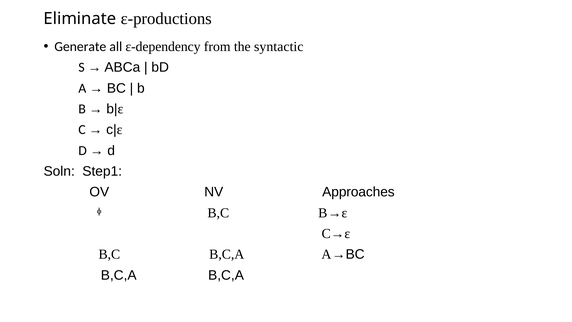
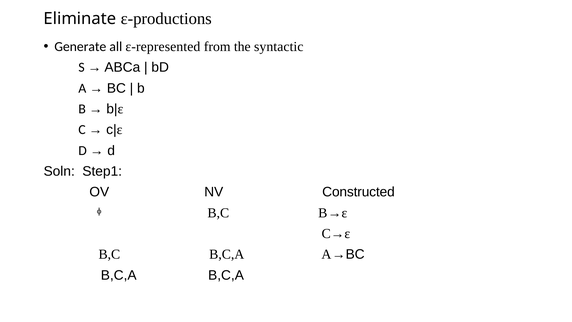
ε-dependency: ε-dependency -> ε-represented (163, 47)
Approaches: Approaches -> Constructed (358, 192)
